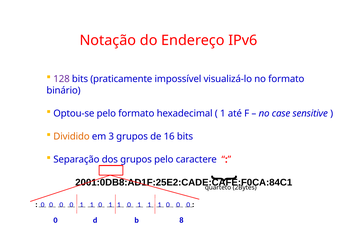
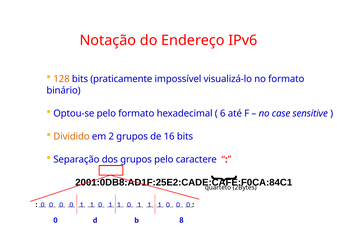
128 colour: purple -> orange (62, 79)
1: 1 -> 6 (223, 113)
3: 3 -> 2 (111, 137)
